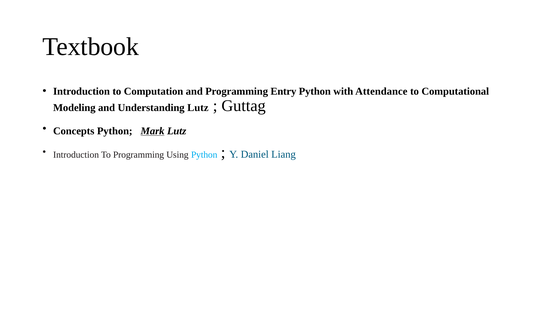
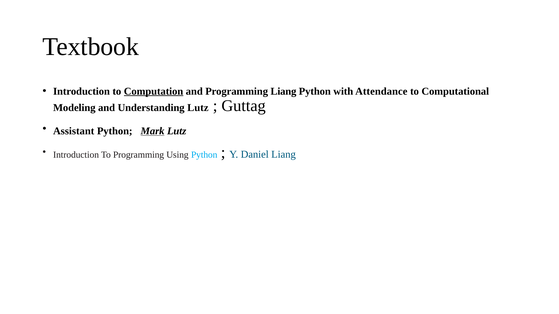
Computation underline: none -> present (154, 91)
Programming Entry: Entry -> Liang (283, 91)
Concepts: Concepts -> Assistant (74, 131)
